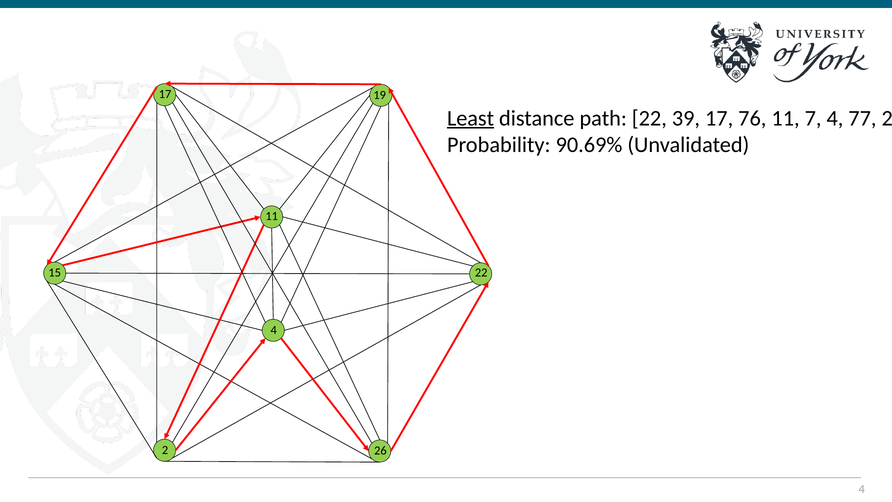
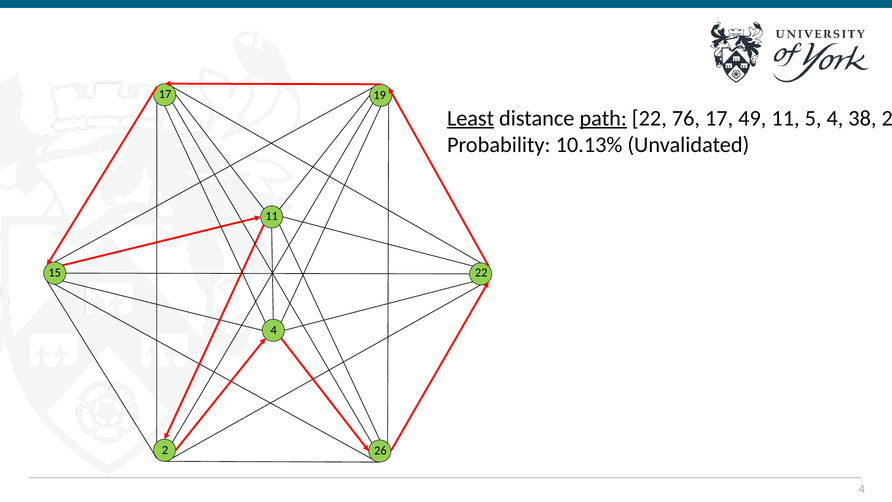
path underline: none -> present (603, 118)
39: 39 -> 76 (686, 118)
76: 76 -> 49 (752, 118)
7: 7 -> 5 (813, 118)
77: 77 -> 38 (862, 118)
90.69%: 90.69% -> 10.13% (589, 145)
